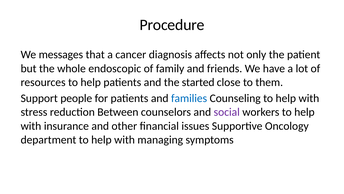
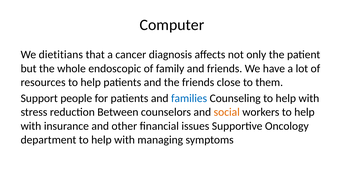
Procedure: Procedure -> Computer (172, 25)
messages: messages -> dietitians (61, 55)
the started: started -> friends (198, 82)
social colour: purple -> orange (227, 112)
